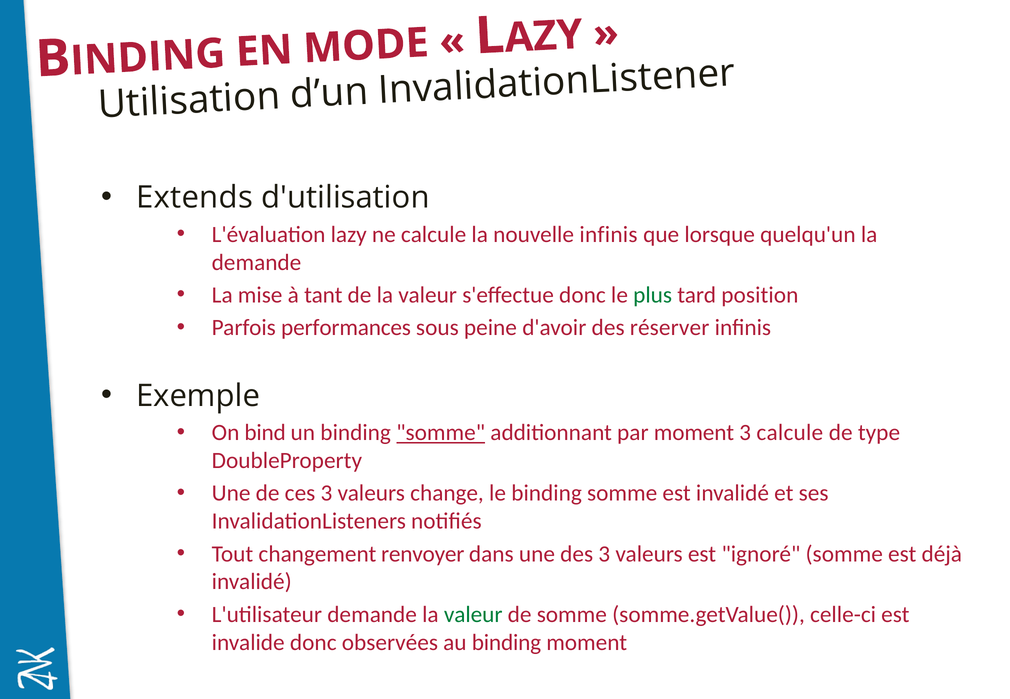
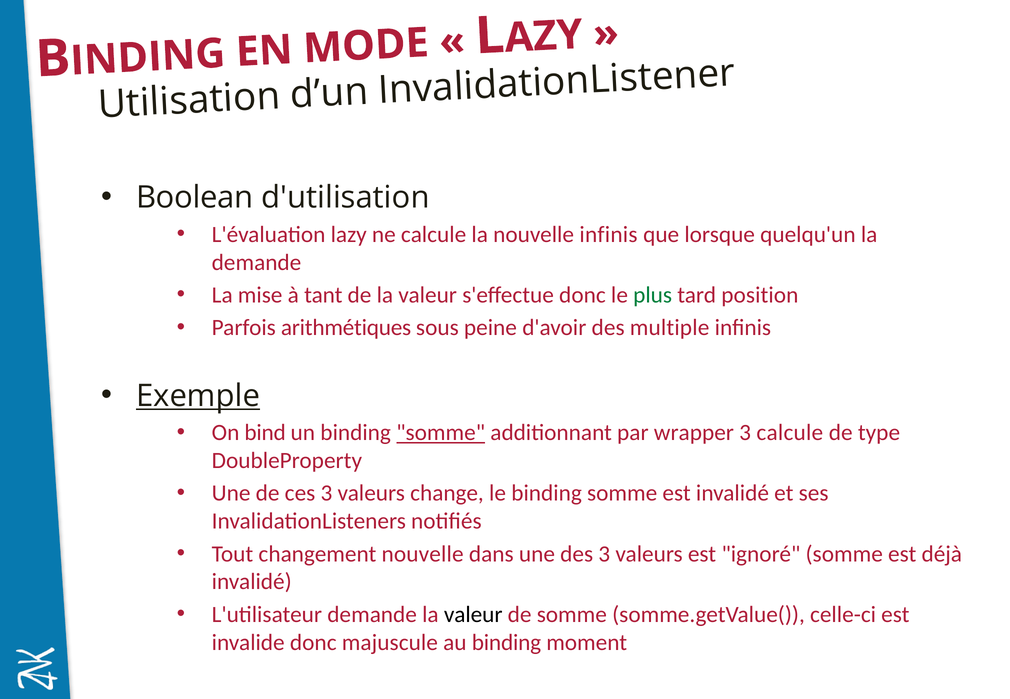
Extends: Extends -> Boolean (195, 198)
performances: performances -> arithmétiques (346, 328)
réserver: réserver -> multiple (670, 328)
Exemple underline: none -> present (198, 396)
par moment: moment -> wrapper (694, 433)
changement renvoyer: renvoyer -> nouvelle (423, 554)
valeur colour: green -> black (473, 615)
observées: observées -> majuscule (390, 643)
